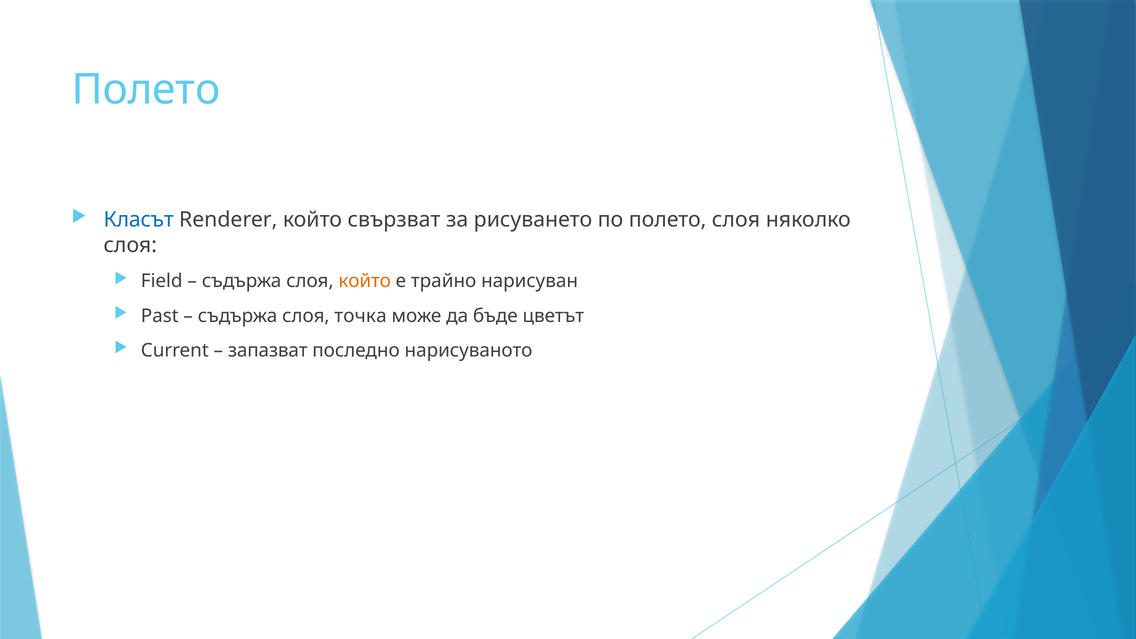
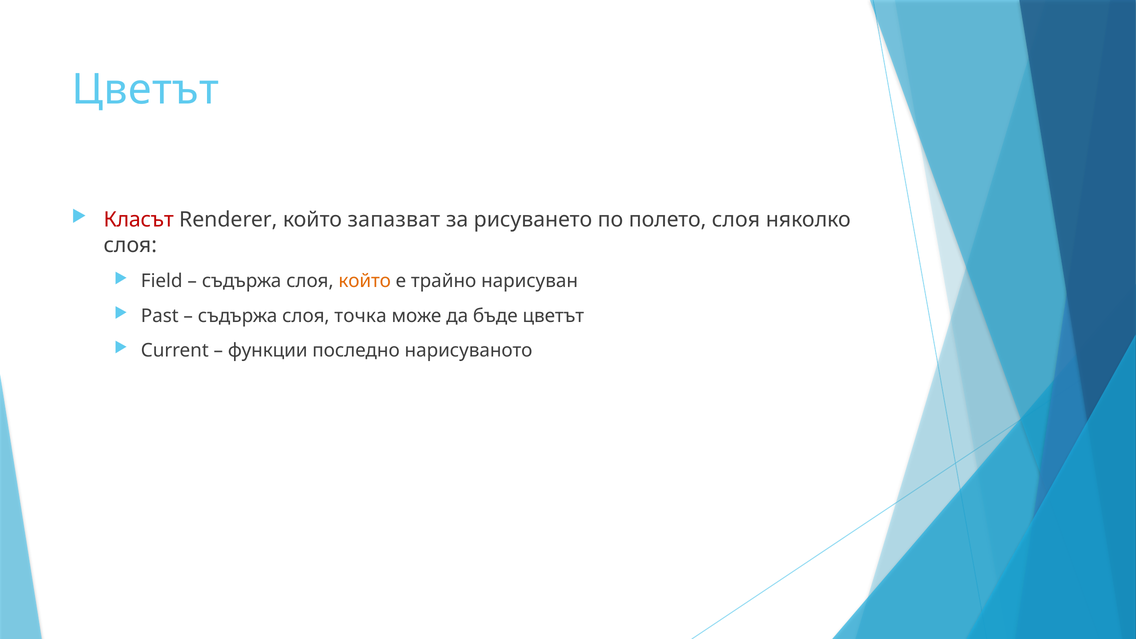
Полето: Полето -> Цветът (146, 90)
Класът colour: blue -> red (139, 220)
свързват: свързват -> запазват (394, 220)
запазват: запазват -> функции (268, 350)
